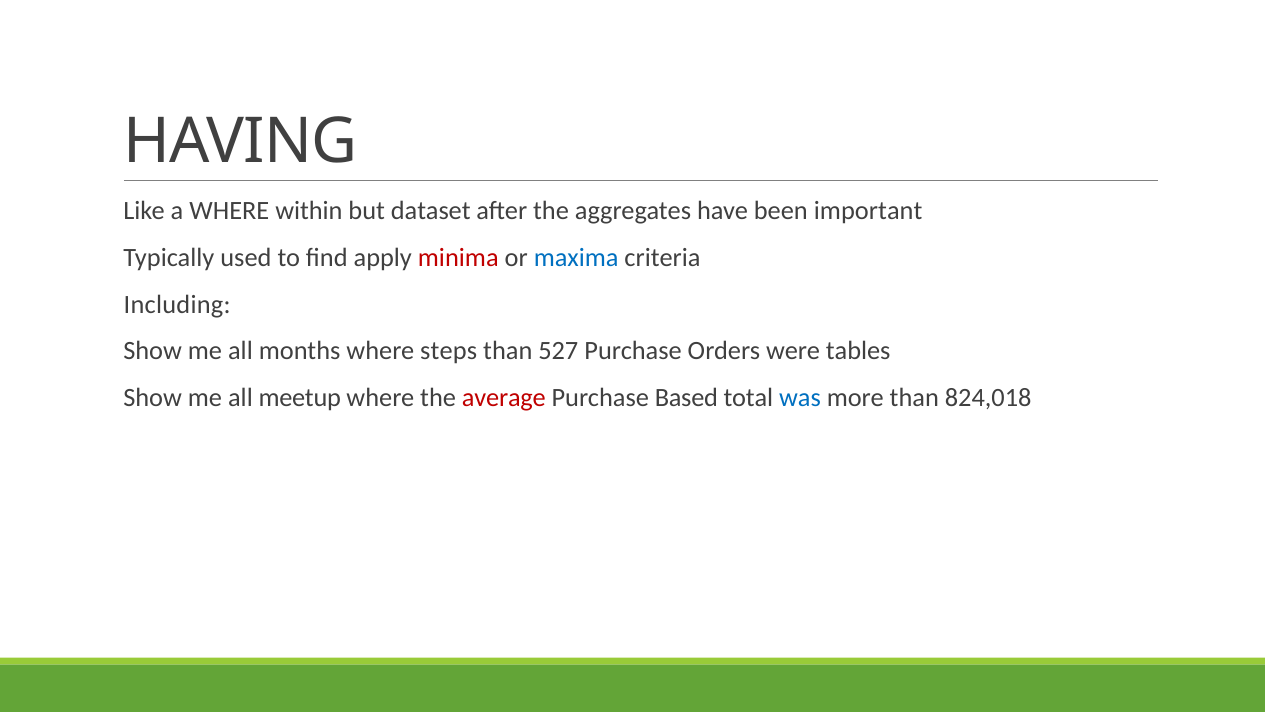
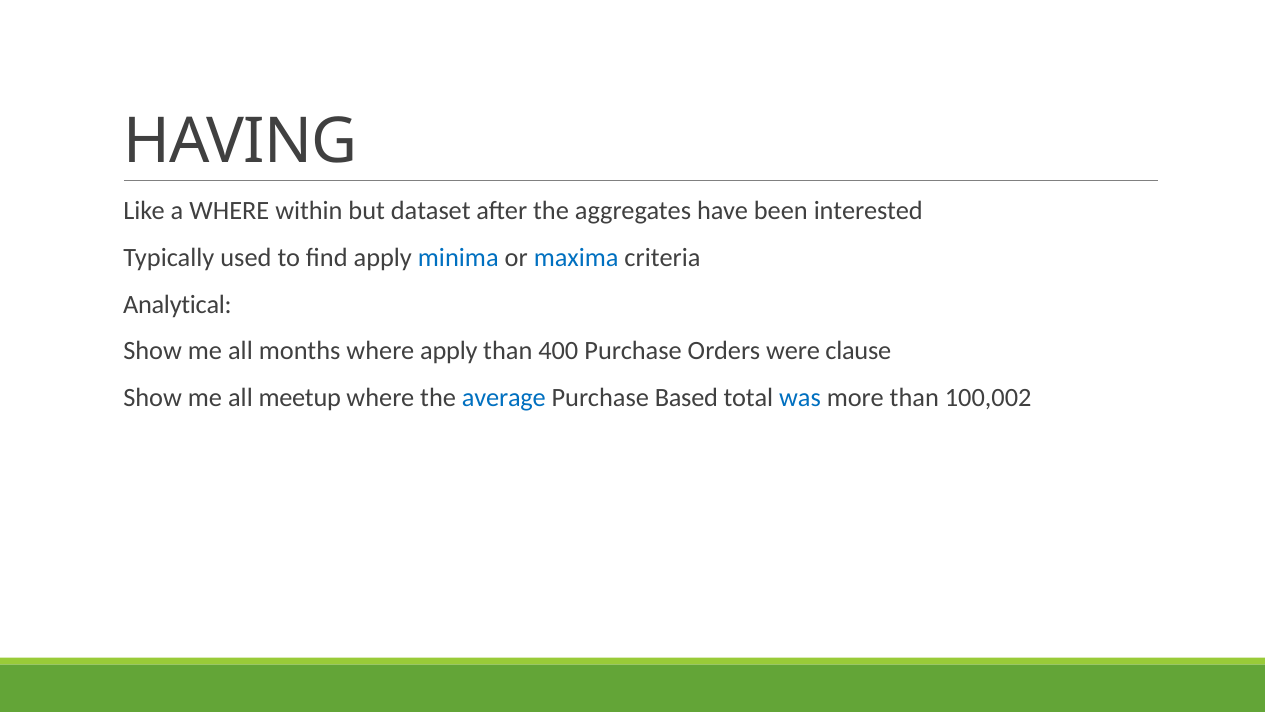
important: important -> interested (868, 210)
minima colour: red -> blue (458, 257)
Including: Including -> Analytical (177, 304)
where steps: steps -> apply (449, 351)
527: 527 -> 400 (558, 351)
tables: tables -> clause (858, 351)
average colour: red -> blue (504, 398)
824,018: 824,018 -> 100,002 (988, 398)
